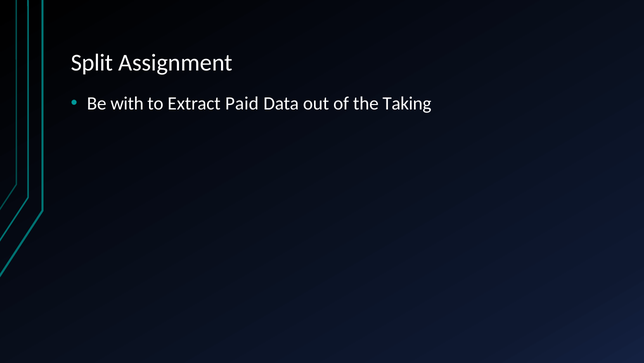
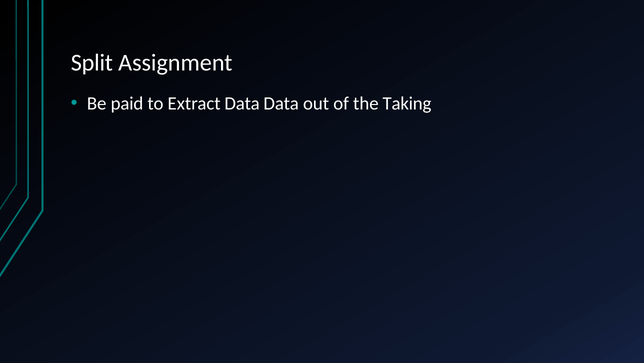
with: with -> paid (127, 103)
Extract Paid: Paid -> Data (242, 103)
